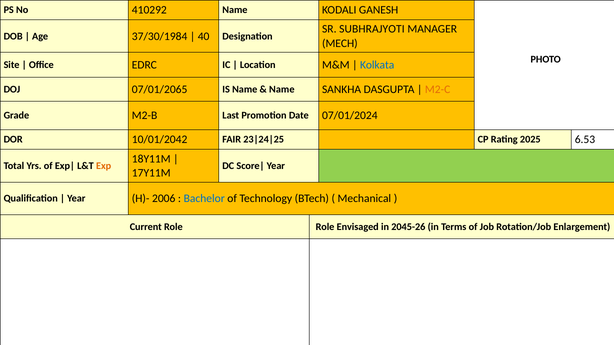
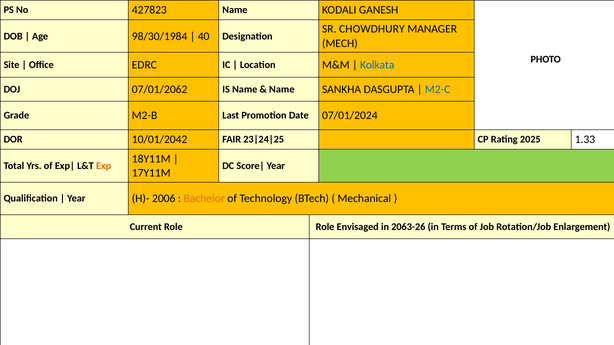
410292: 410292 -> 427823 (149, 10)
SUBHRAJYOTI: SUBHRAJYOTI -> CHOWDHURY (372, 29)
37/30/1984: 37/30/1984 -> 98/30/1984 (160, 36)
07/01/2065: 07/01/2065 -> 07/01/2062 (160, 89)
M2-C colour: orange -> blue (438, 89)
6.53: 6.53 -> 1.33 (585, 140)
Bachelor colour: blue -> orange (204, 199)
2045-26: 2045-26 -> 2063-26 (408, 227)
